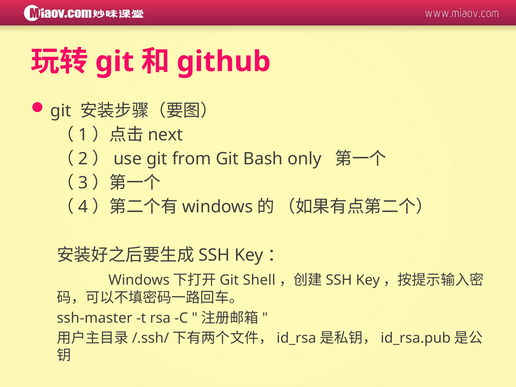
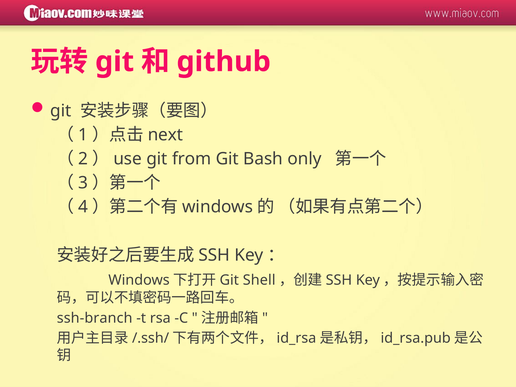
ssh-master: ssh-master -> ssh-branch (95, 318)
